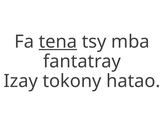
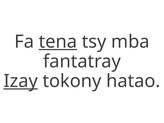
Izay underline: none -> present (21, 81)
